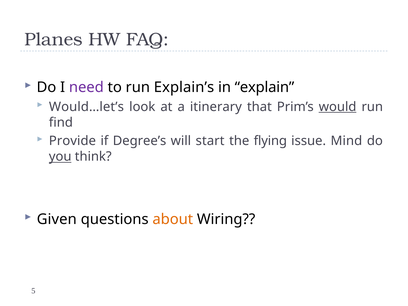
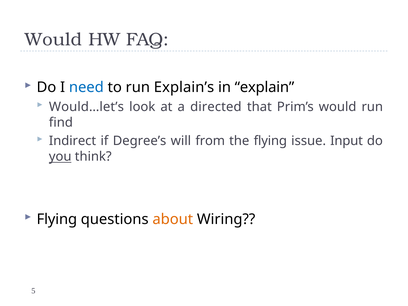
Planes: Planes -> Would (53, 39)
need colour: purple -> blue (86, 87)
itinerary: itinerary -> directed (216, 107)
would underline: present -> none (338, 107)
Provide: Provide -> Indirect (73, 141)
start: start -> from (210, 141)
Mind: Mind -> Input (347, 141)
Given: Given -> Flying (57, 219)
